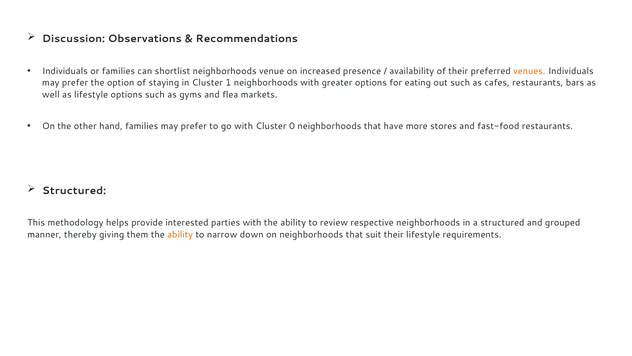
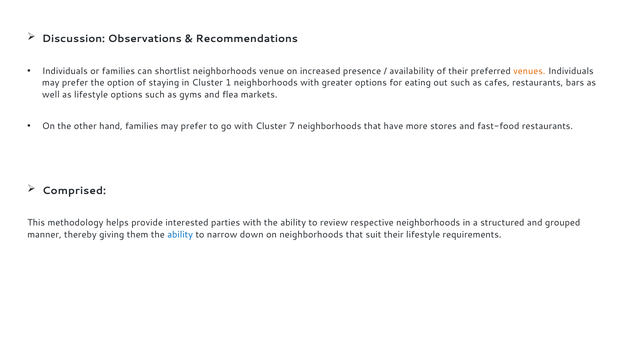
0: 0 -> 7 (292, 126)
Structured: Structured -> Comprised (74, 190)
ability colour: orange -> blue (180, 234)
